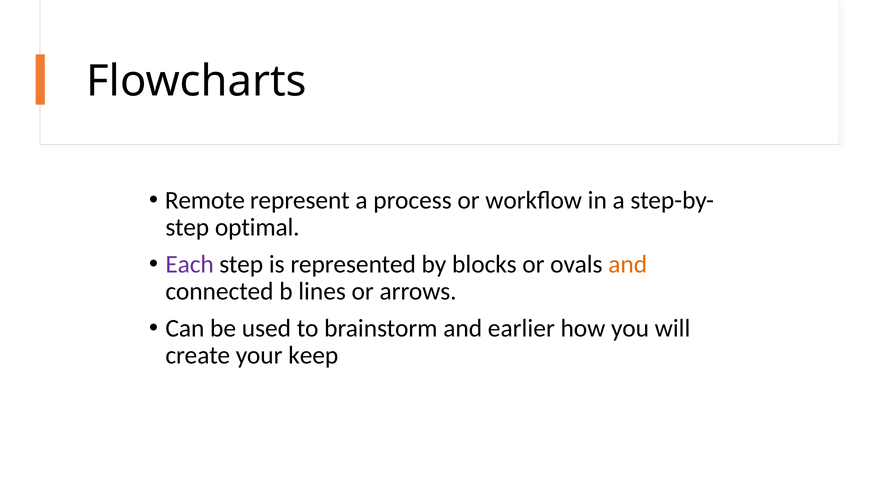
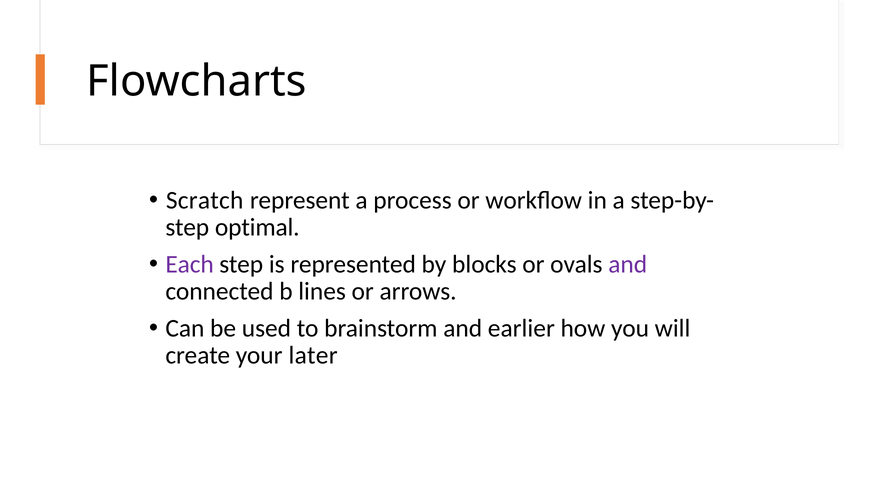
Remote: Remote -> Scratch (205, 200)
and colour: orange -> purple (628, 264)
keep: keep -> later (313, 355)
